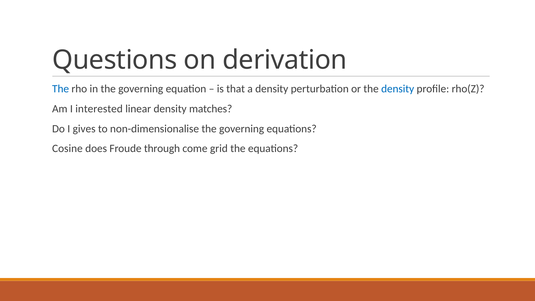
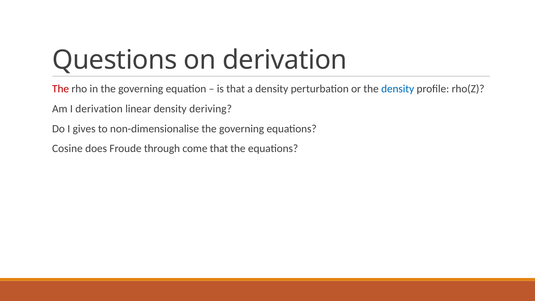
The colour: blue -> red (61, 89)
I interested: interested -> derivation (99, 109)
matches: matches -> deriving (211, 109)
come grid: grid -> that (219, 148)
